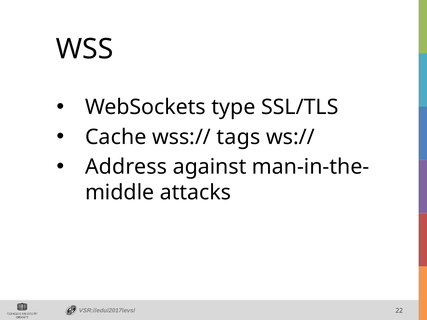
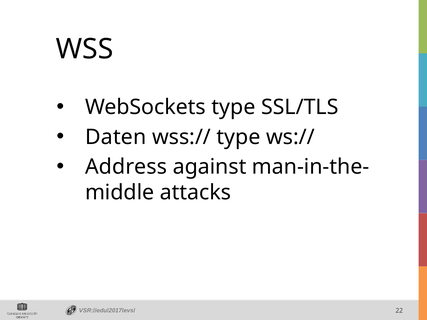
Cache: Cache -> Daten (116, 137)
wss:// tags: tags -> type (238, 137)
